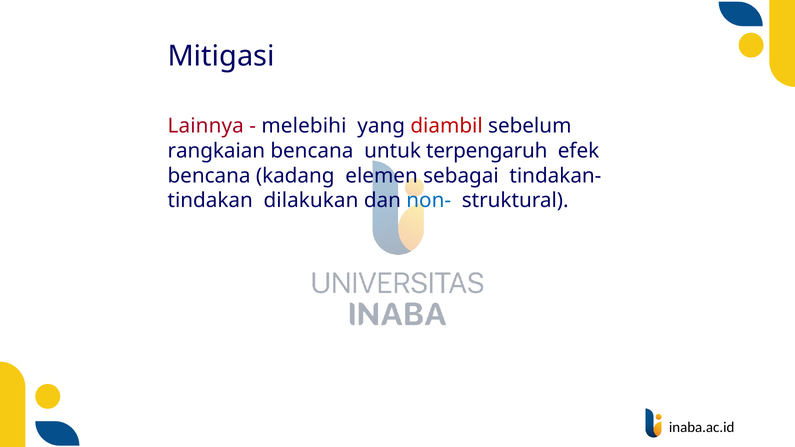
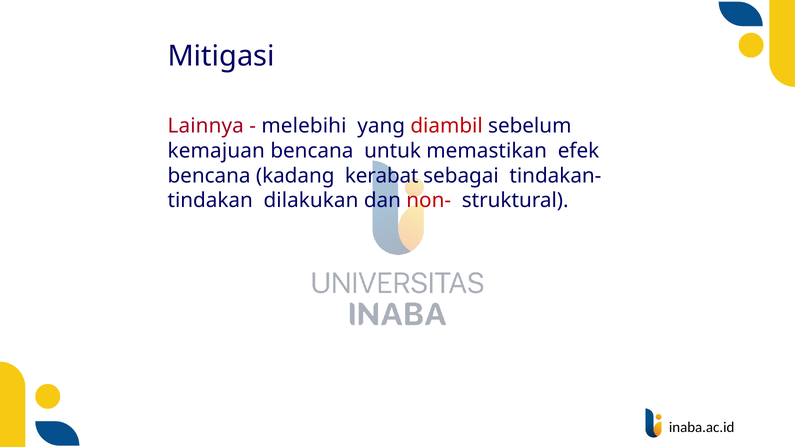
rangkaian: rangkaian -> kemajuan (216, 151)
terpengaruh: terpengaruh -> memastikan (487, 151)
elemen: elemen -> kerabat (382, 176)
non- colour: blue -> red (429, 201)
